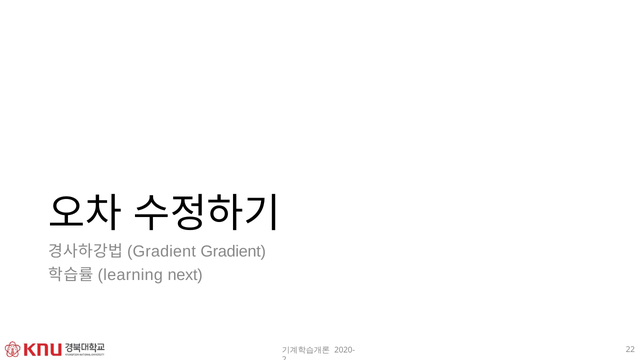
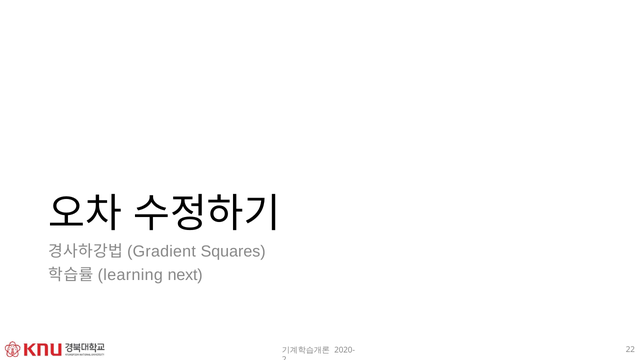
Gradient: Gradient -> Squares (233, 251)
